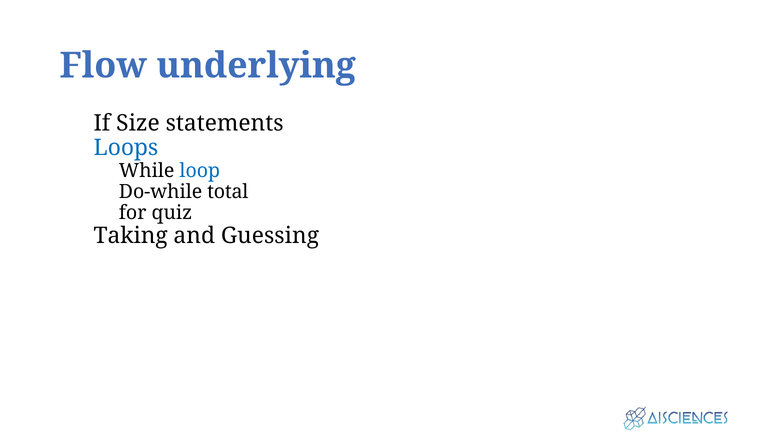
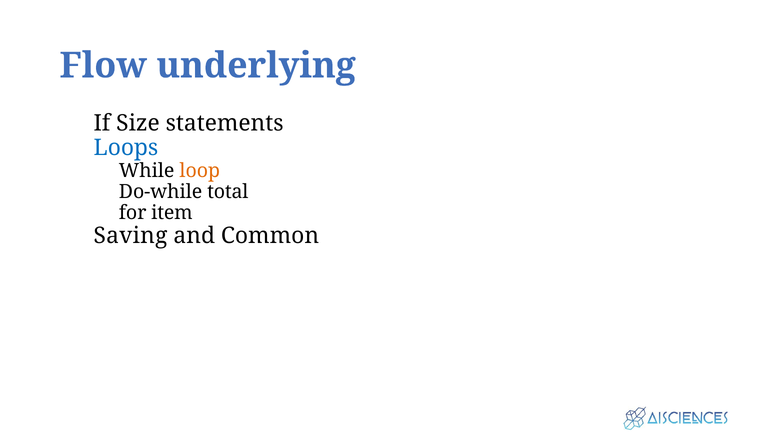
loop colour: blue -> orange (200, 171)
quiz: quiz -> item (172, 213)
Taking: Taking -> Saving (131, 236)
Guessing: Guessing -> Common (270, 236)
